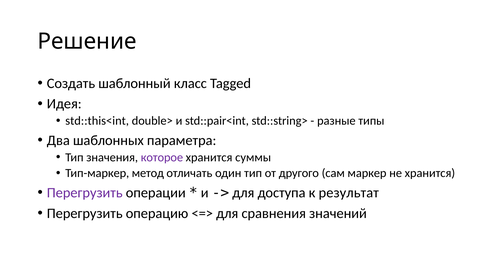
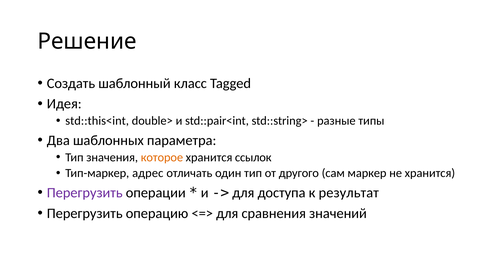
которое colour: purple -> orange (162, 158)
суммы: суммы -> ссылок (253, 158)
метод: метод -> адрес (148, 173)
